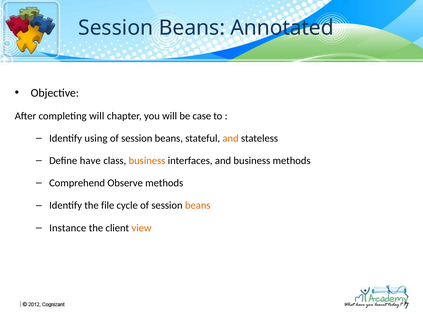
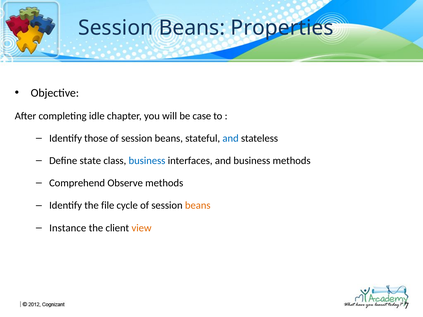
Annotated: Annotated -> Properties (282, 28)
completing will: will -> idle (97, 116)
using: using -> those (96, 138)
and colour: orange -> blue (231, 138)
have: have -> state (90, 161)
business colour: orange -> blue (147, 161)
